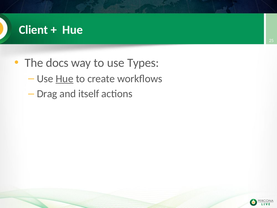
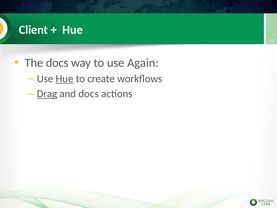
Types: Types -> Again (143, 63)
Drag underline: none -> present (47, 94)
and itself: itself -> docs (89, 94)
